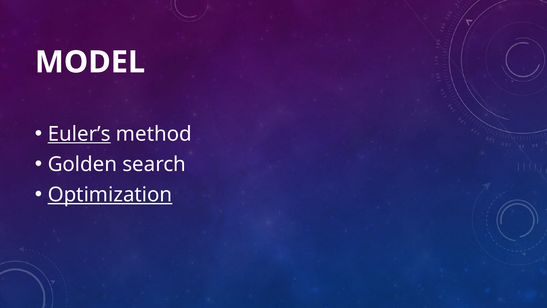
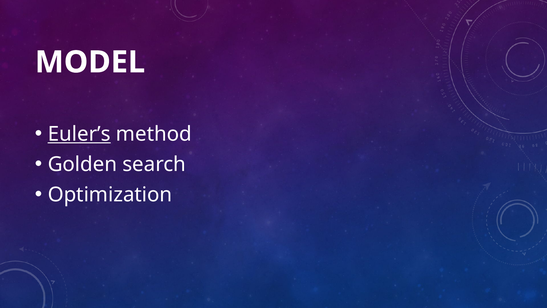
Optimization underline: present -> none (110, 195)
